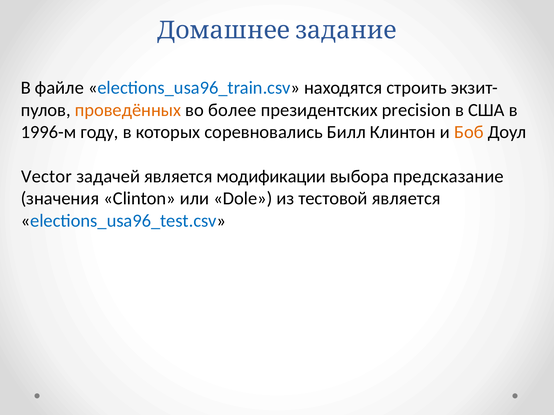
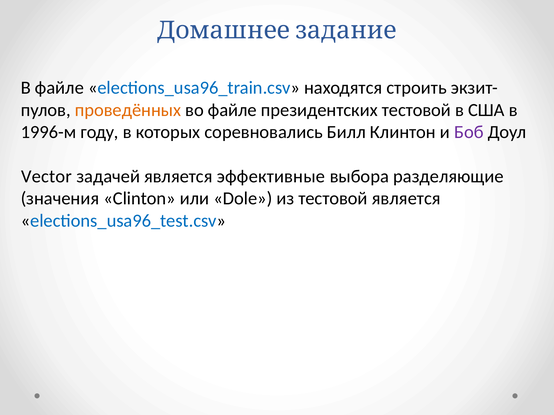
во более: более -> файле (232, 110)
президентских precision: precision -> тестовой (416, 110)
Боб colour: orange -> purple (469, 132)
модификации: модификации -> эффективные (271, 177)
предсказание: предсказание -> разделяющие (448, 177)
